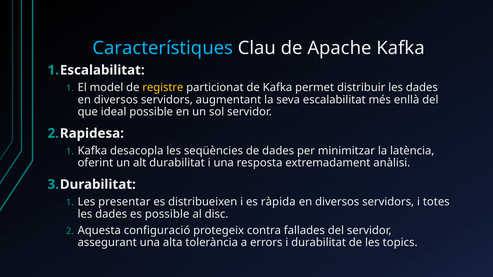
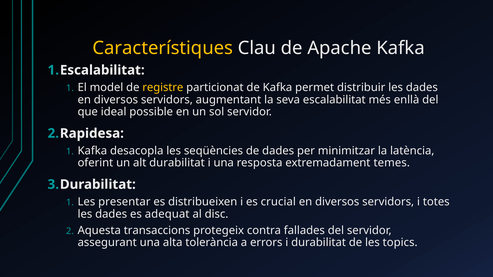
Característiques colour: light blue -> yellow (163, 48)
anàlisi: anàlisi -> temes (392, 163)
ràpida: ràpida -> crucial (278, 202)
es possible: possible -> adequat (167, 214)
configuració: configuració -> transaccions (157, 231)
